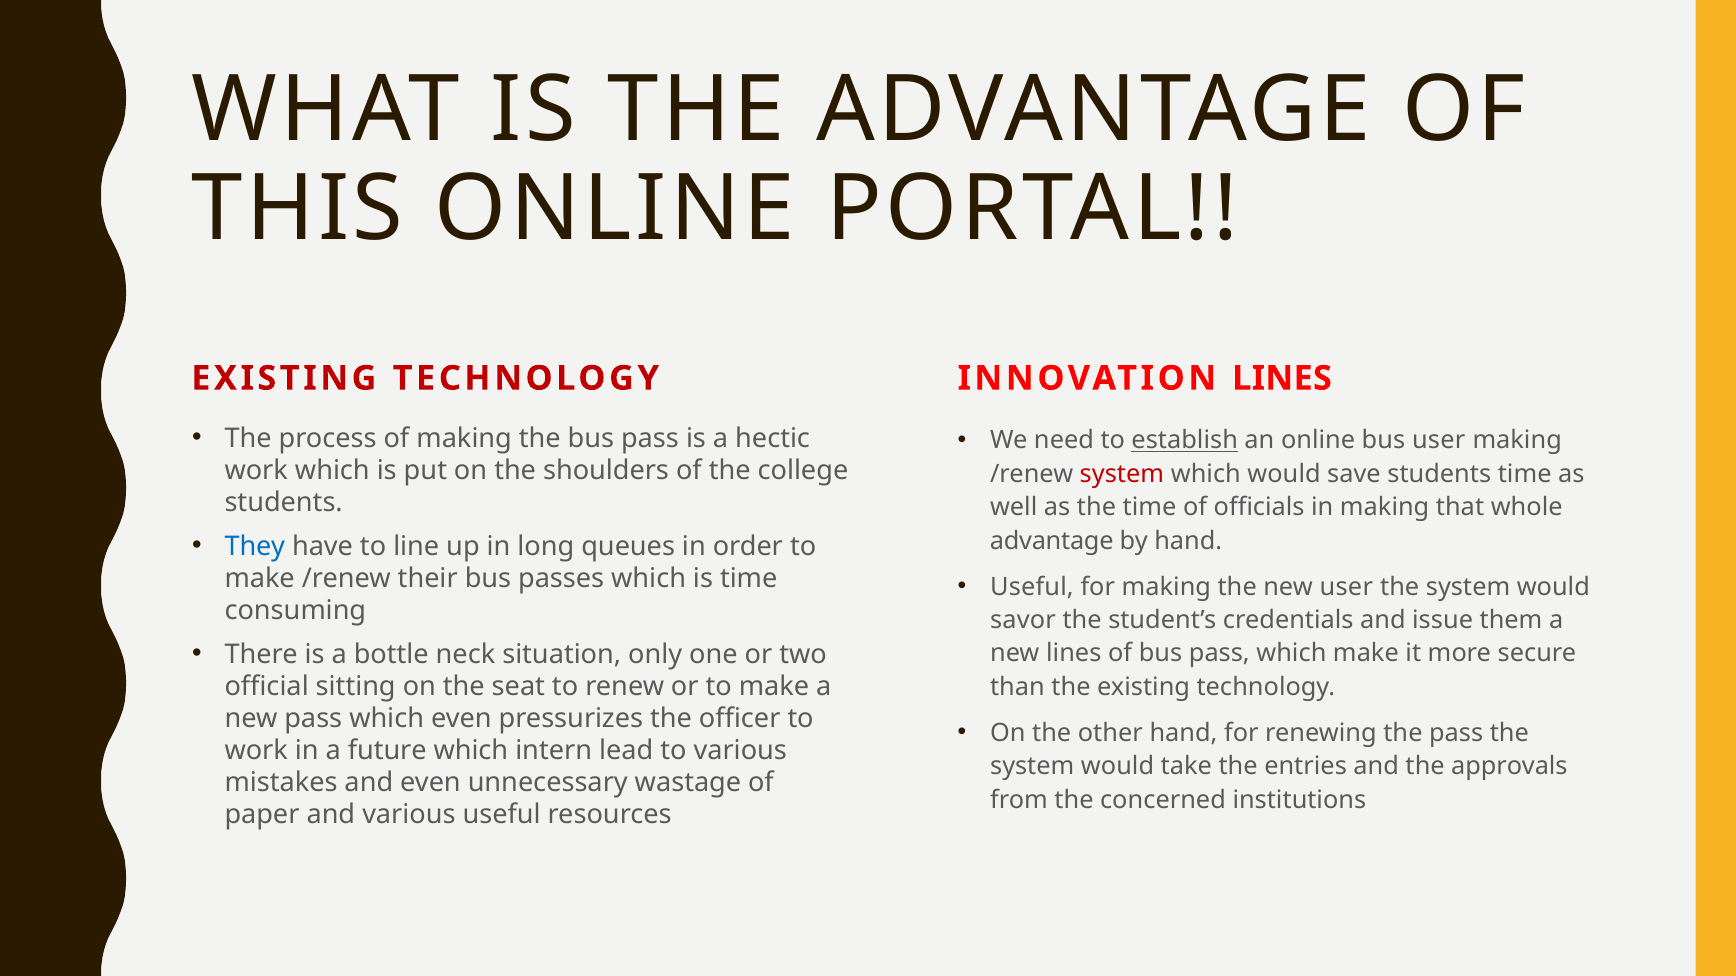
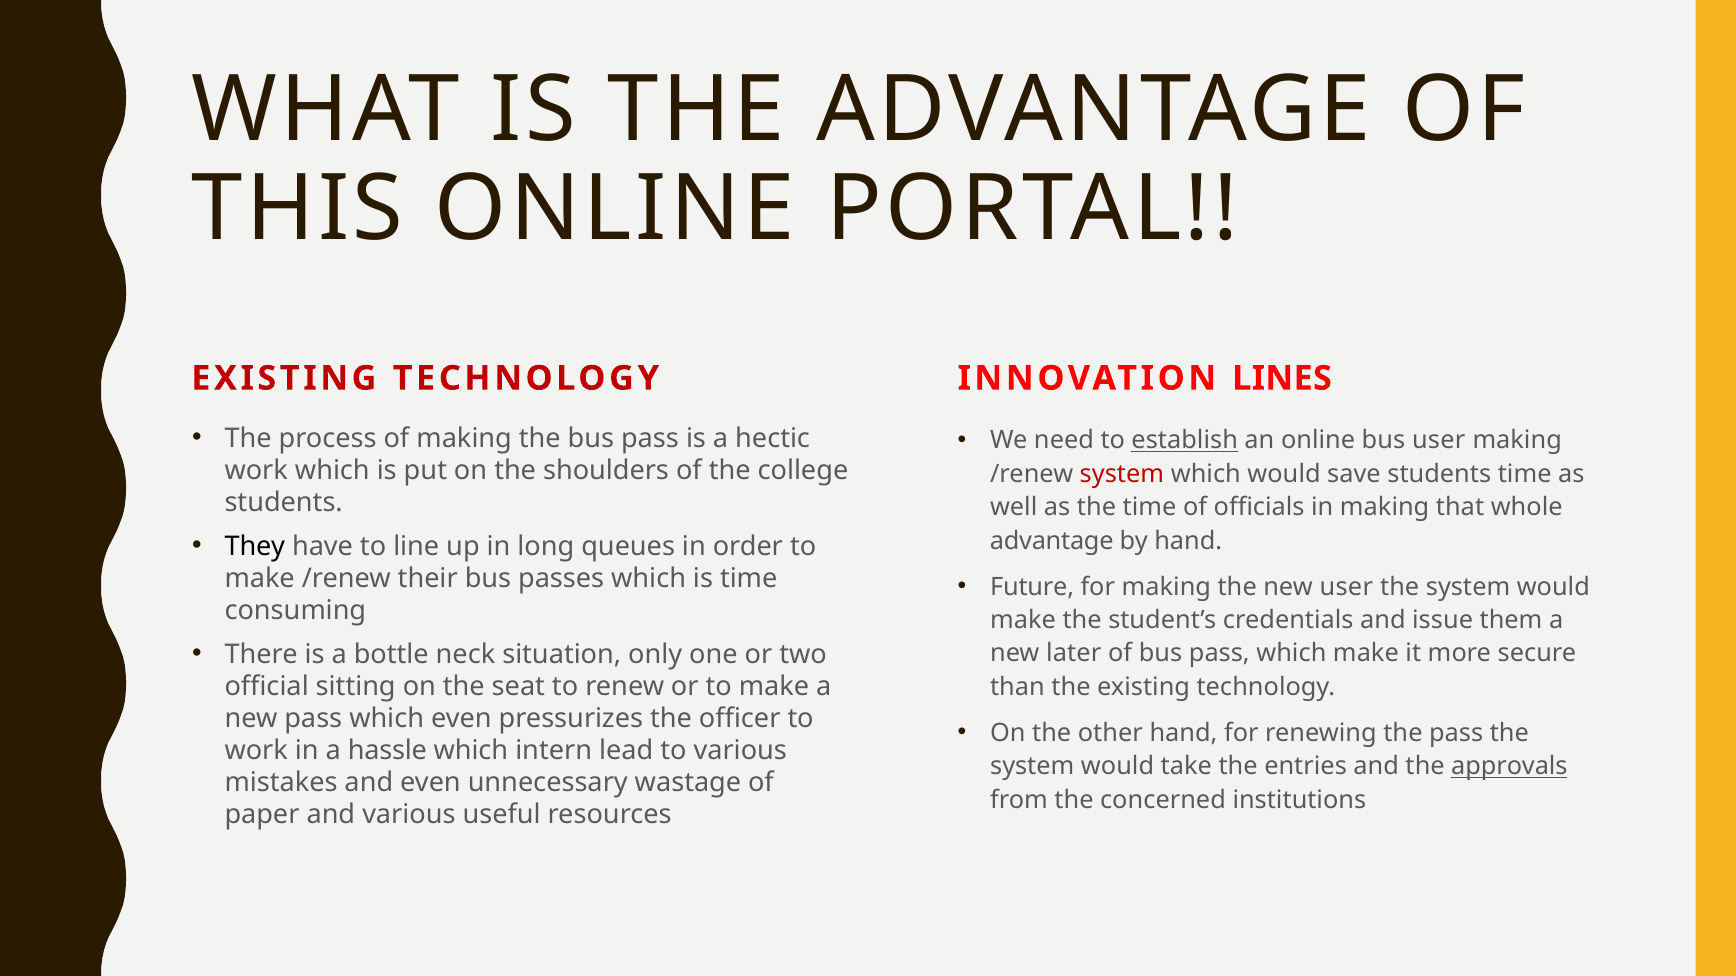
They colour: blue -> black (255, 546)
Useful: Useful -> Future (1032, 587)
savor: savor -> make (1023, 620)
new lines: lines -> later (1074, 654)
future: future -> hassle (387, 751)
approvals underline: none -> present (1509, 767)
